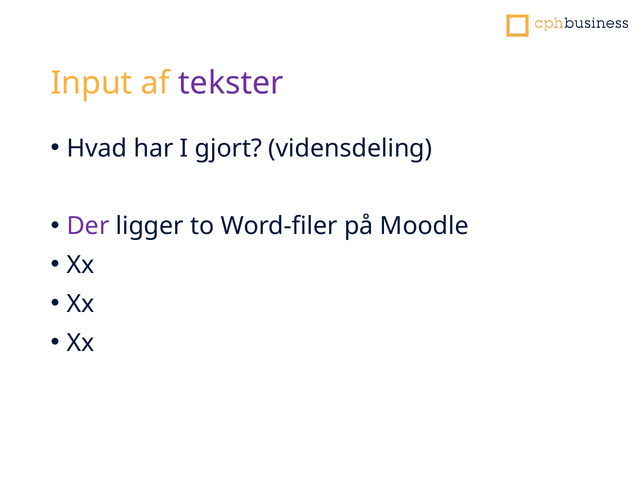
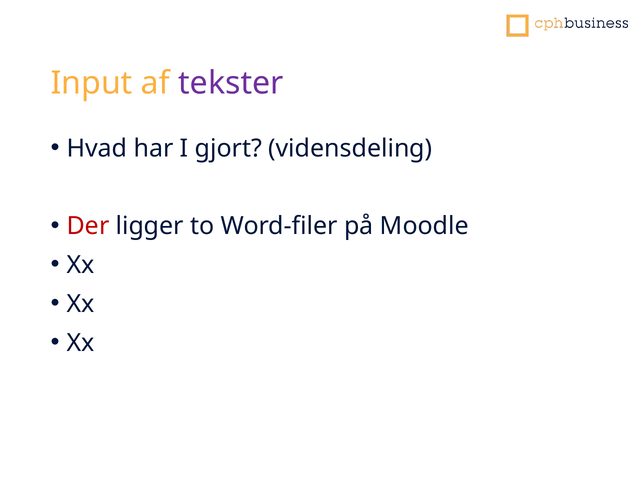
Der colour: purple -> red (88, 226)
